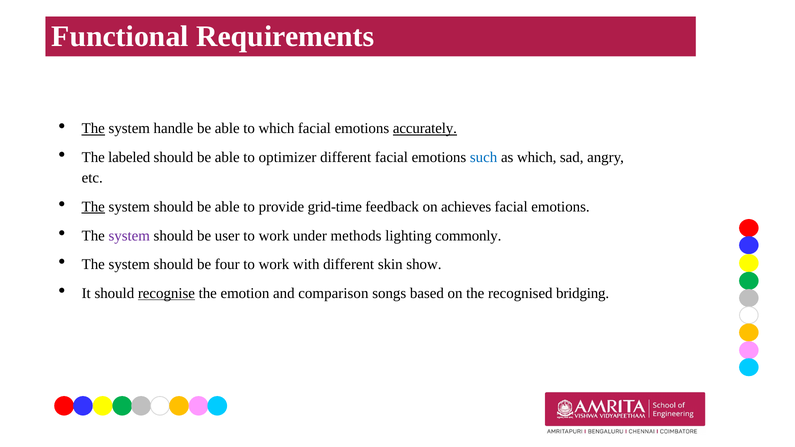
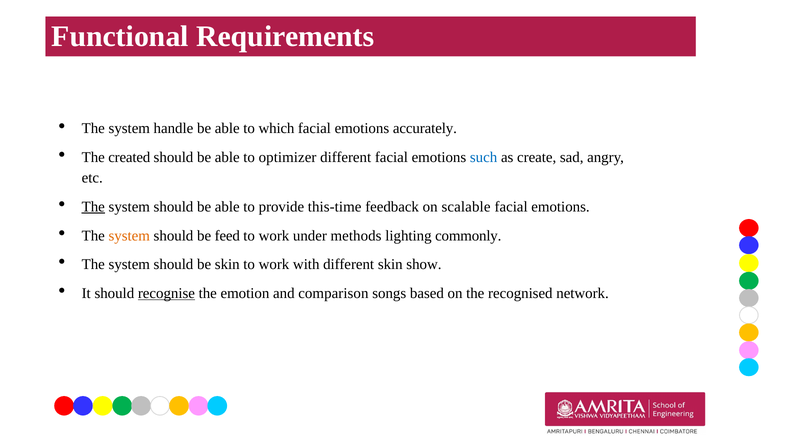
The underline: present -> none (93, 129)
accurately underline: present -> none (425, 129)
labeled: labeled -> created (129, 157)
as which: which -> create (537, 157)
grid-time: grid-time -> this-time (335, 207)
achieves: achieves -> scalable (466, 207)
system colour: purple -> orange (129, 236)
user: user -> feed (227, 236)
be four: four -> skin (227, 265)
bridging: bridging -> network (583, 293)
